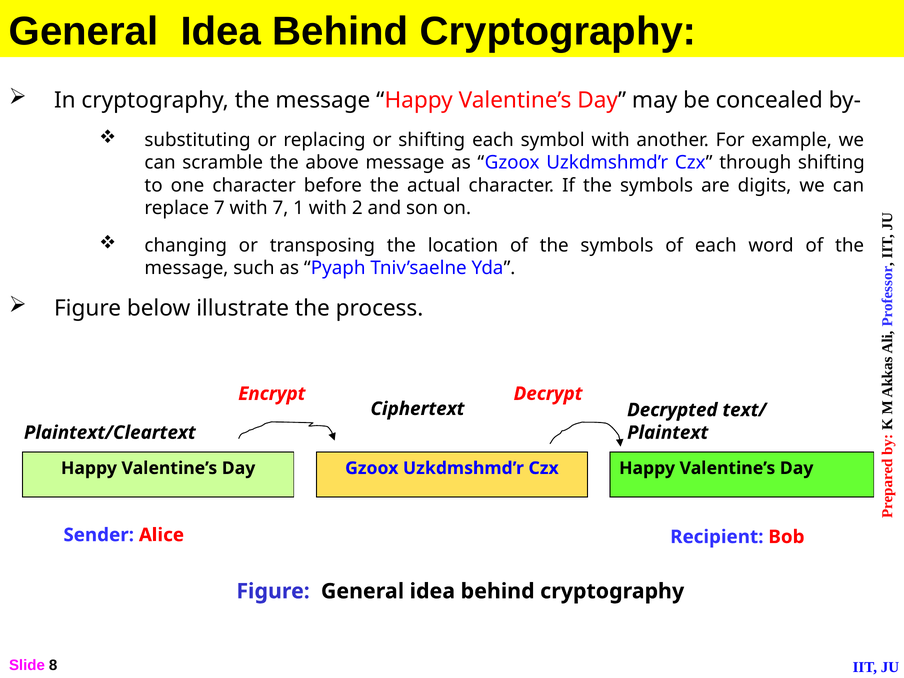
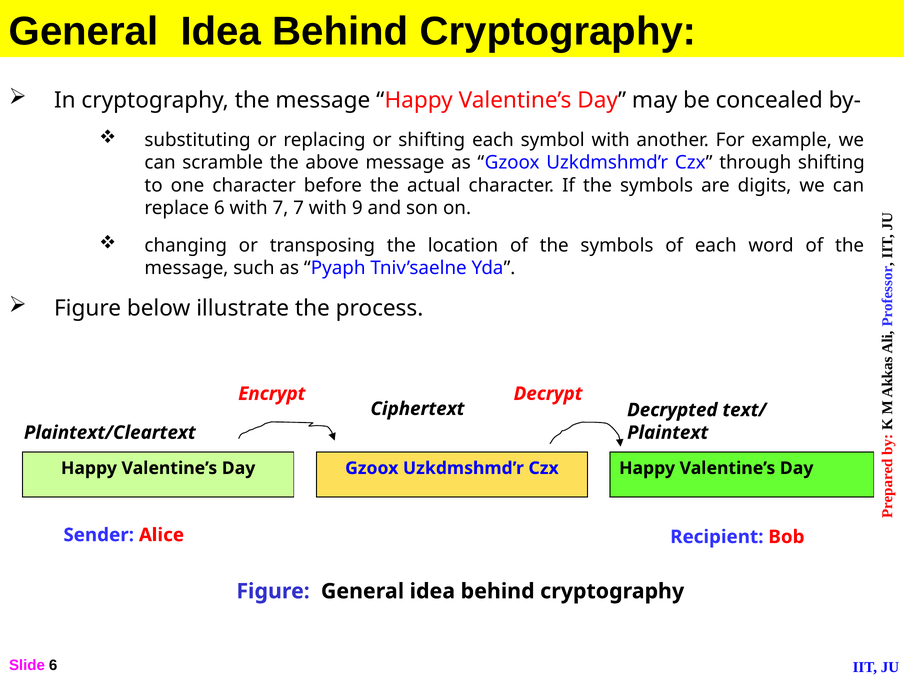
replace 7: 7 -> 6 (219, 208)
7 1: 1 -> 7 (299, 208)
2: 2 -> 9 (357, 208)
Slide 8: 8 -> 6 (53, 665)
